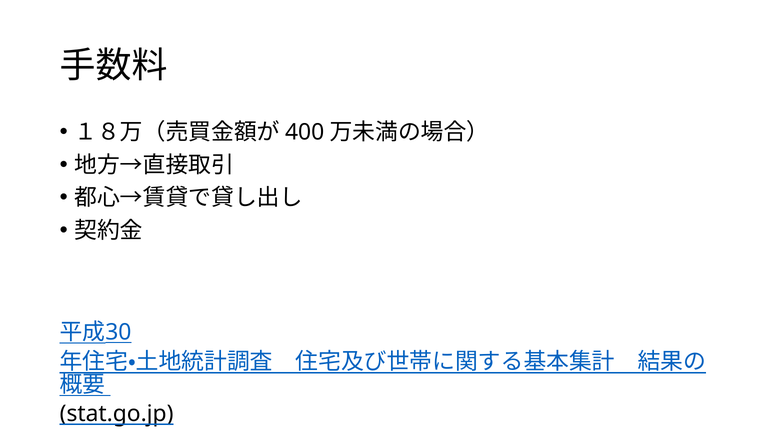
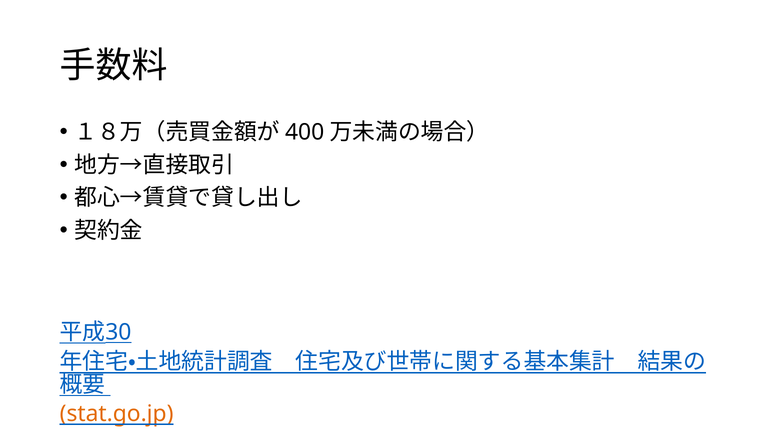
stat.go.jp colour: black -> orange (117, 414)
